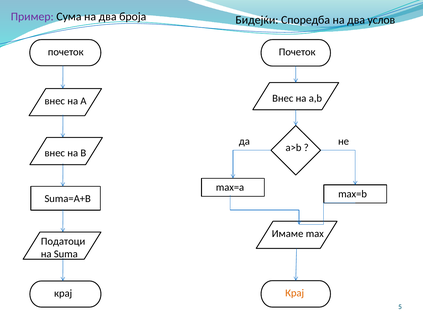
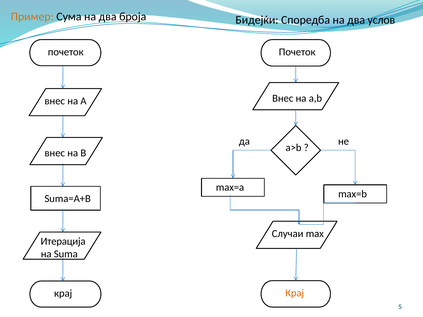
Пример colour: purple -> orange (32, 17)
Имаме: Имаме -> Случаи (288, 234)
Податоци: Податоци -> Итерација (63, 241)
